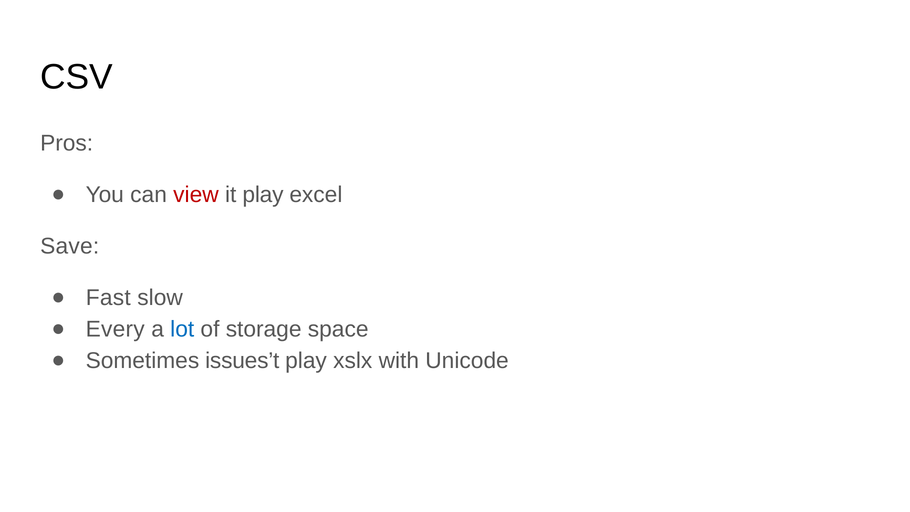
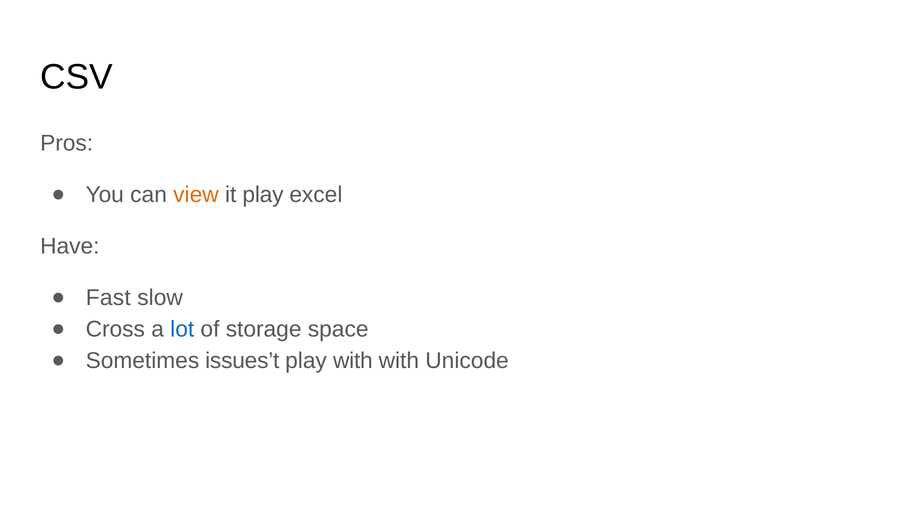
view colour: red -> orange (196, 195)
Save: Save -> Have (70, 246)
Every: Every -> Cross (115, 329)
play xslx: xslx -> with (353, 361)
